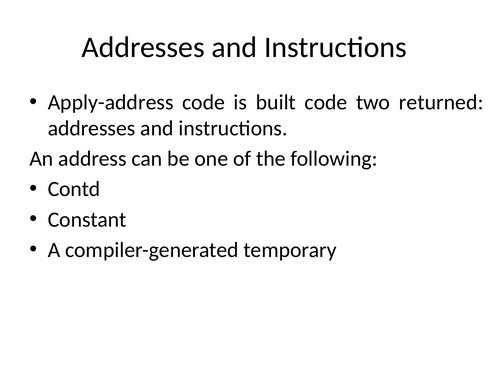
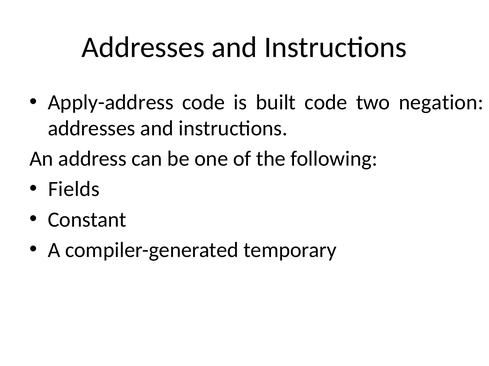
returned: returned -> negation (441, 103)
Contd: Contd -> Fields (74, 190)
